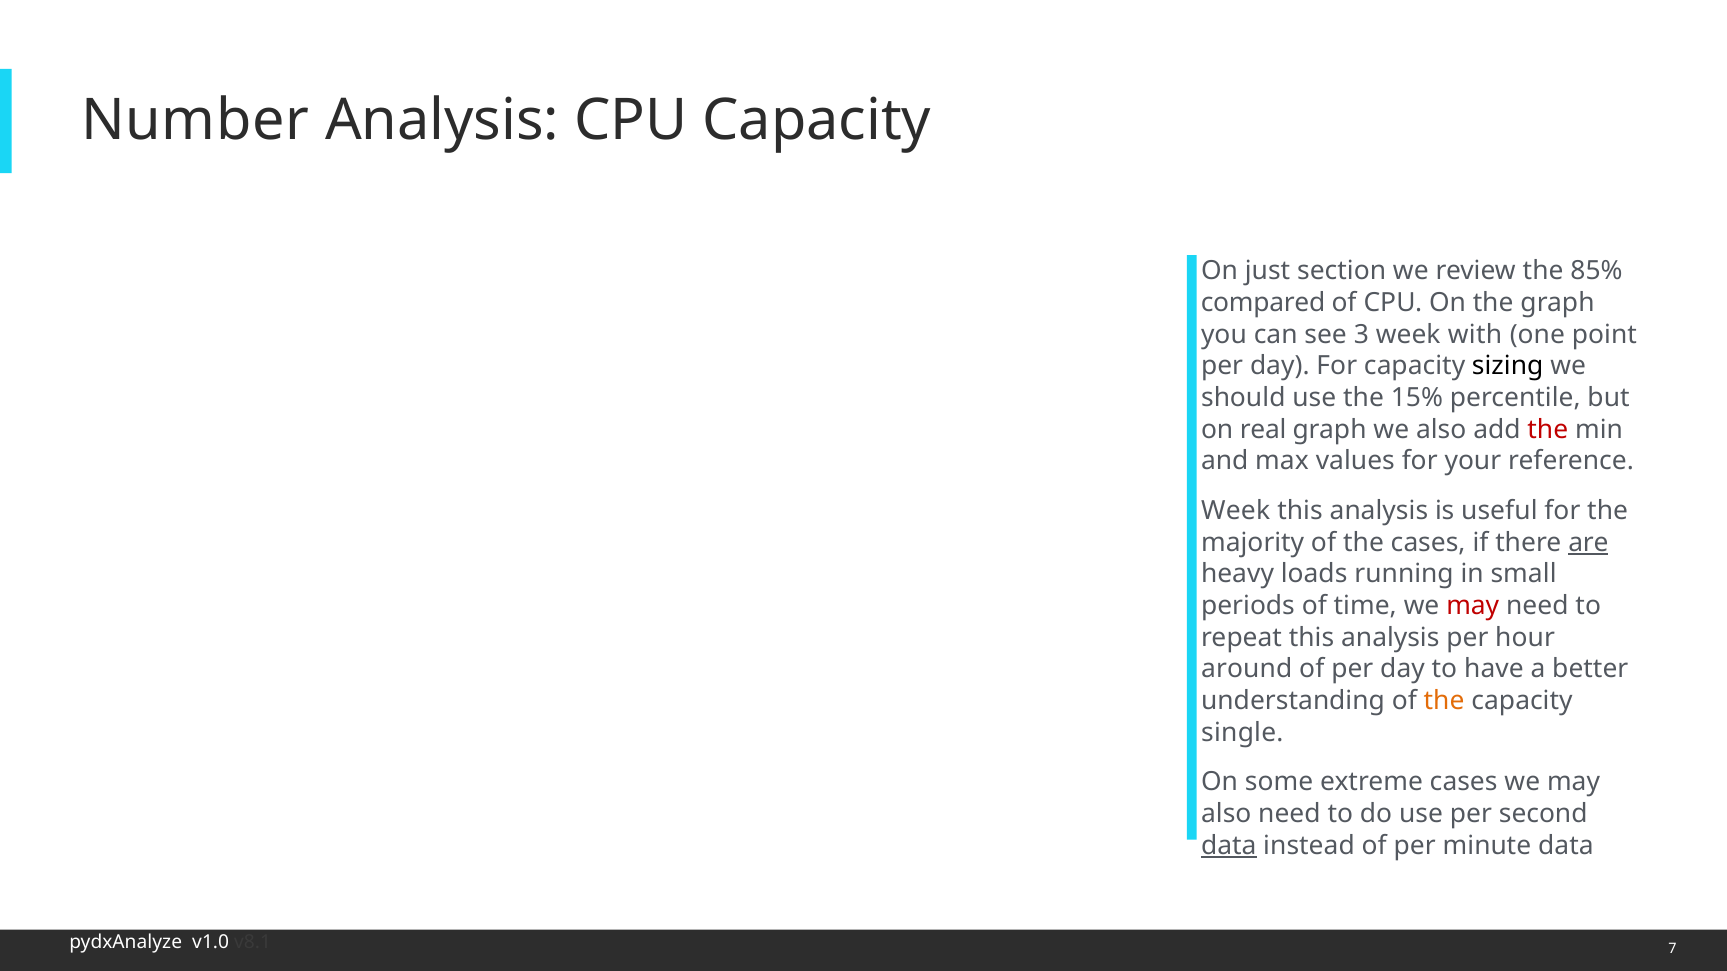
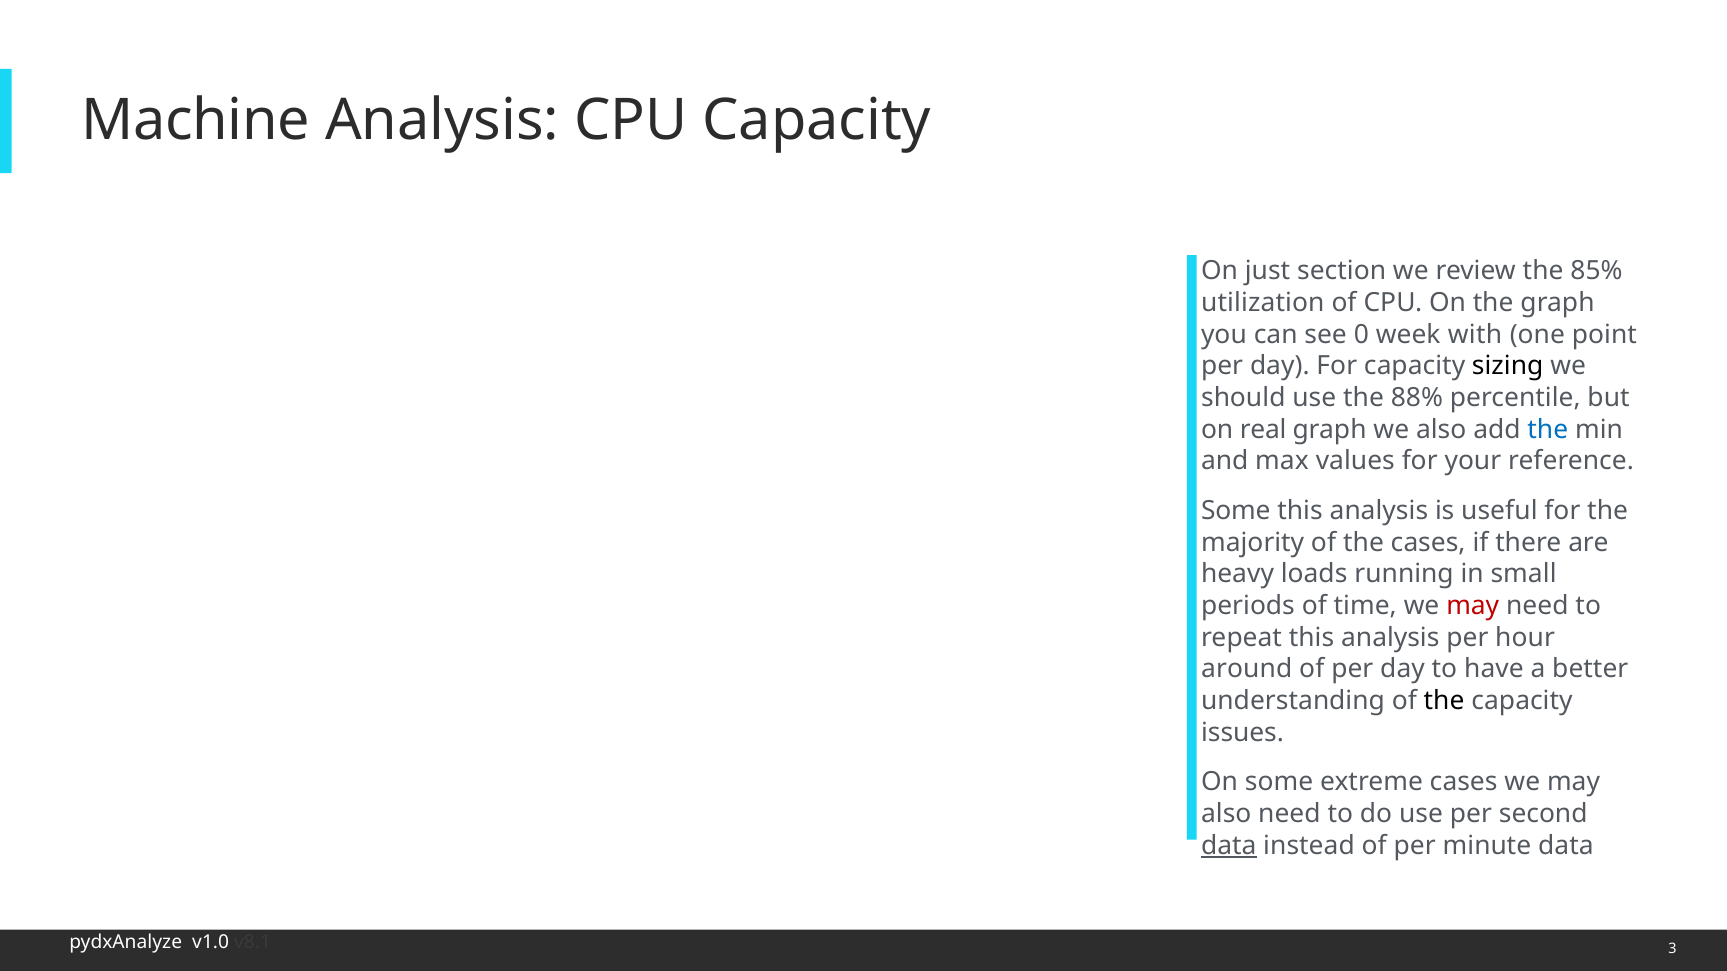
Number: Number -> Machine (196, 121)
compared: compared -> utilization (1263, 303)
3: 3 -> 0 (1361, 335)
15%: 15% -> 88% (1417, 398)
the colour: red -> blue (1548, 430)
Week: Week -> Some (1236, 511)
are underline: present -> none (1588, 543)
the colour: orange -> black (1444, 701)
single: single -> issues (1243, 733)
7: 7 -> 3 (1673, 949)
